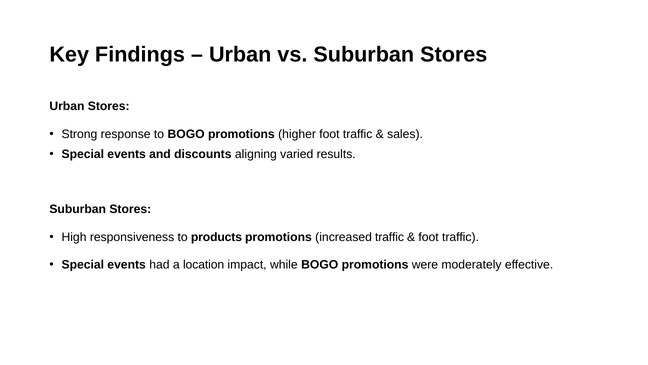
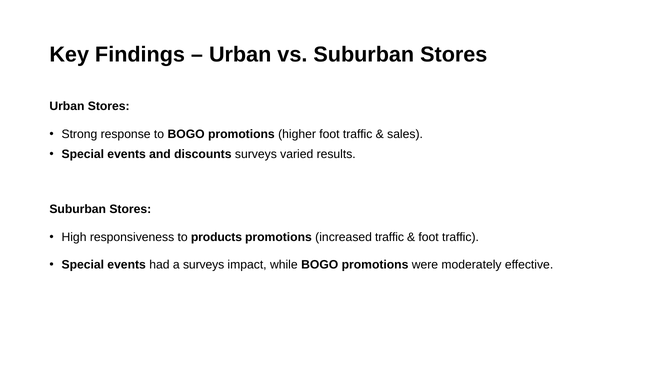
discounts aligning: aligning -> surveys (256, 154)
a location: location -> surveys (204, 264)
